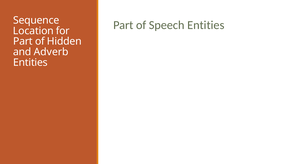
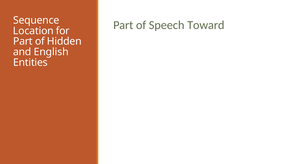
Speech Entities: Entities -> Toward (206, 25)
Adverb: Adverb -> English (51, 52)
